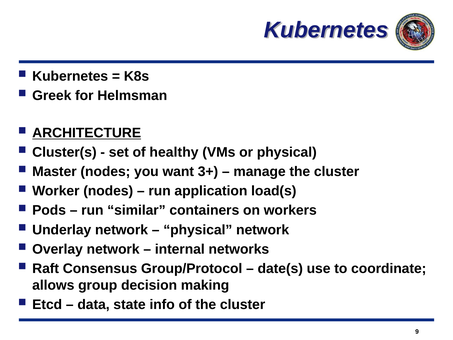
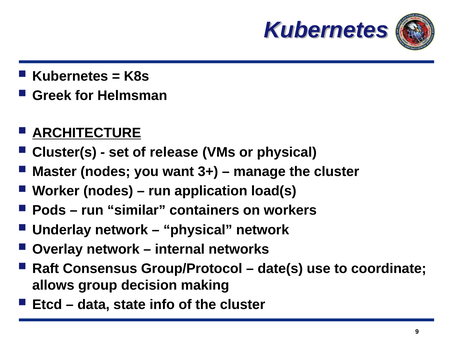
healthy: healthy -> release (174, 152)
